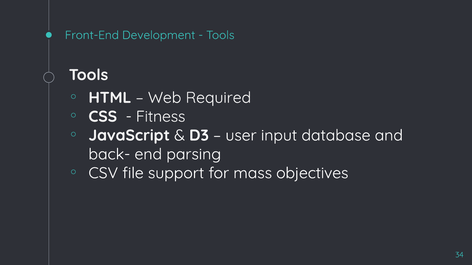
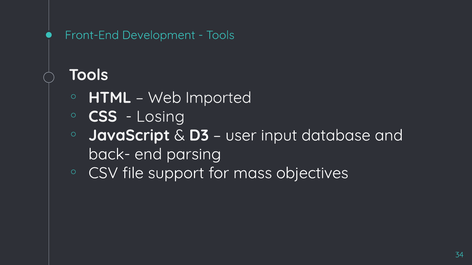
Required: Required -> Imported (218, 98)
Fitness: Fitness -> Losing (160, 117)
